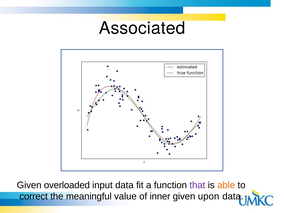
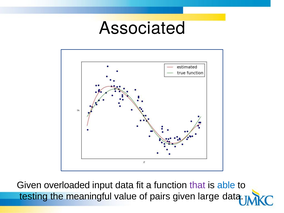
able colour: orange -> blue (226, 185)
correct: correct -> testing (34, 196)
inner: inner -> pairs (160, 196)
upon: upon -> large (209, 196)
